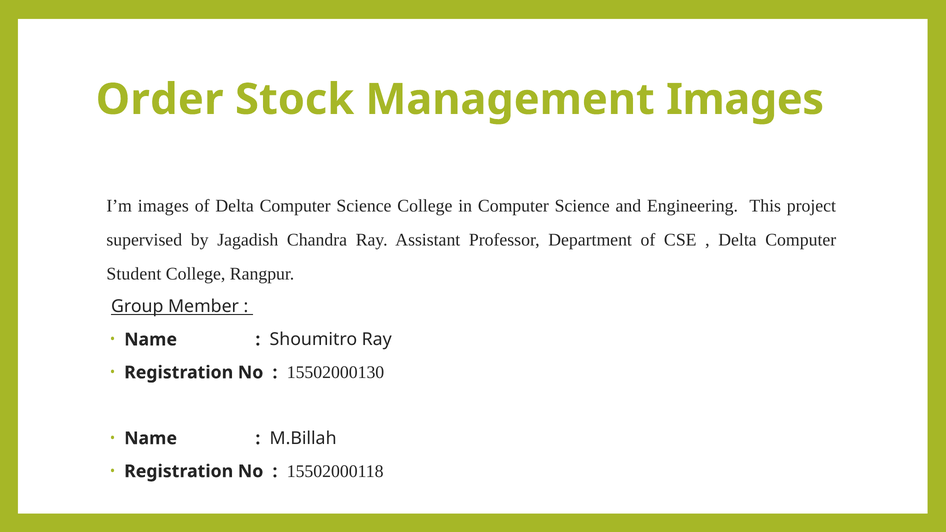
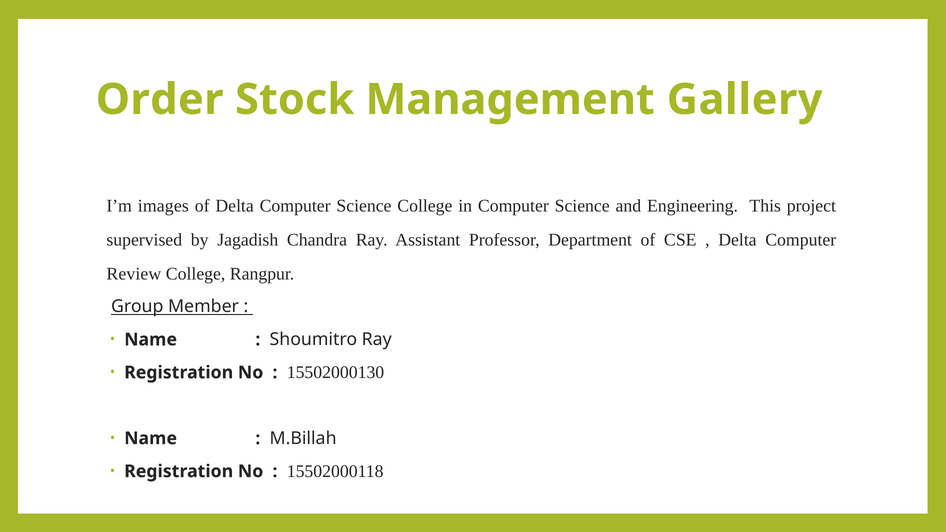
Management Images: Images -> Gallery (745, 100)
Student: Student -> Review (134, 274)
